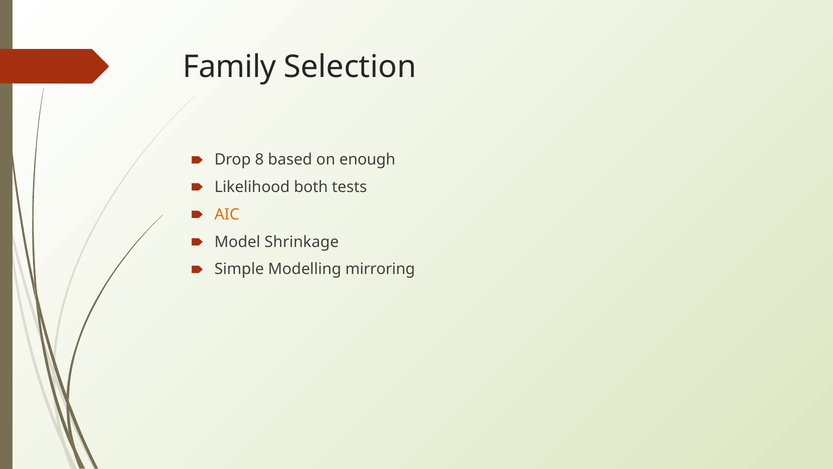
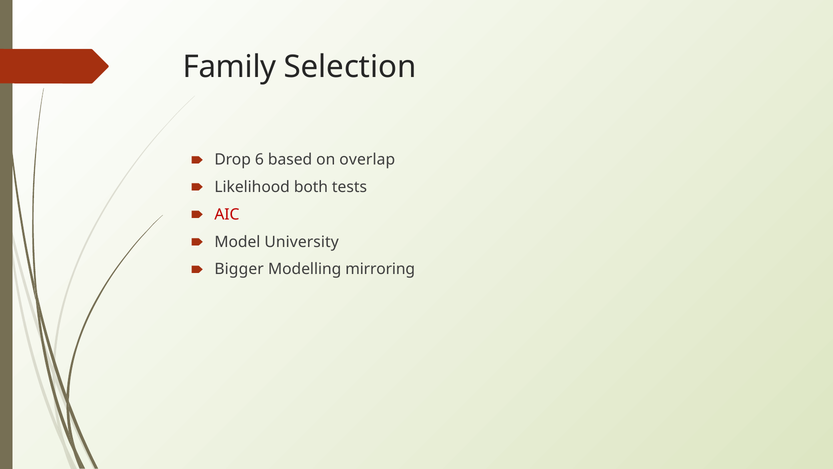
8: 8 -> 6 (259, 159)
enough: enough -> overlap (367, 159)
AIC colour: orange -> red (227, 214)
Shrinkage: Shrinkage -> University (302, 242)
Simple: Simple -> Bigger (239, 269)
